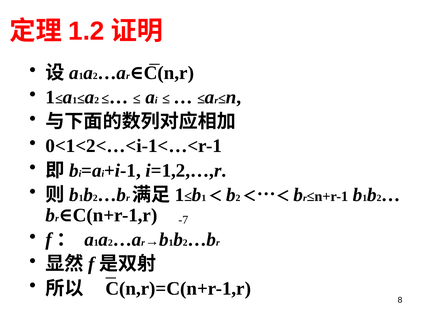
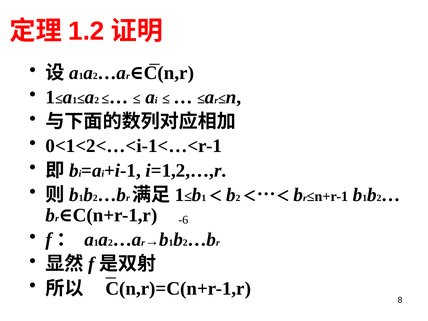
-7: -7 -> -6 (183, 220)
